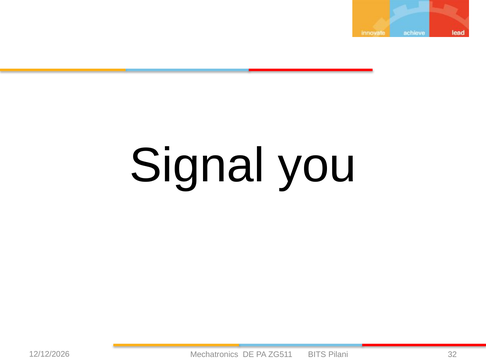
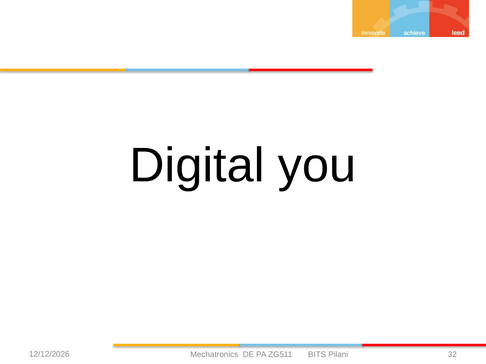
Signal: Signal -> Digital (197, 166)
